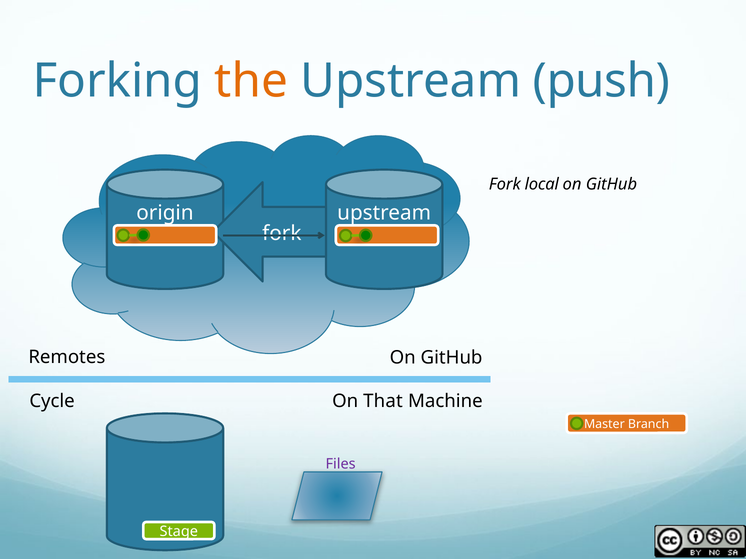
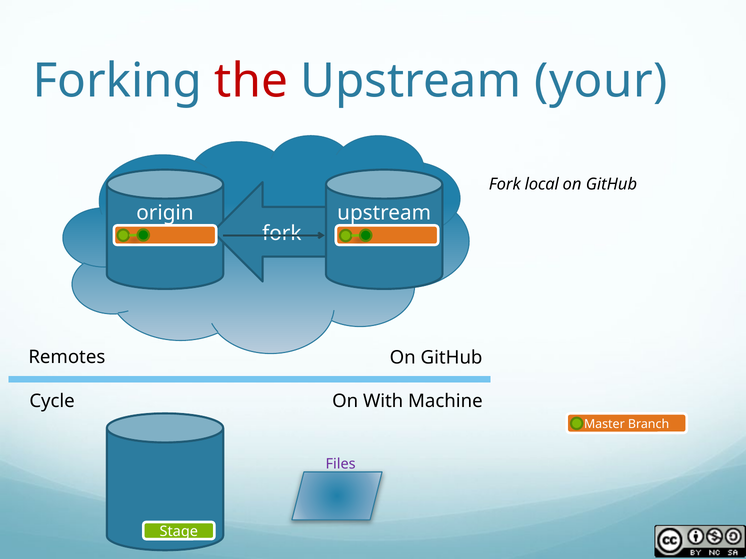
the colour: orange -> red (251, 81)
push: push -> your (601, 81)
That: That -> With (383, 402)
